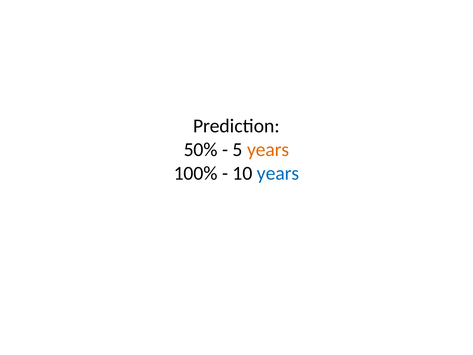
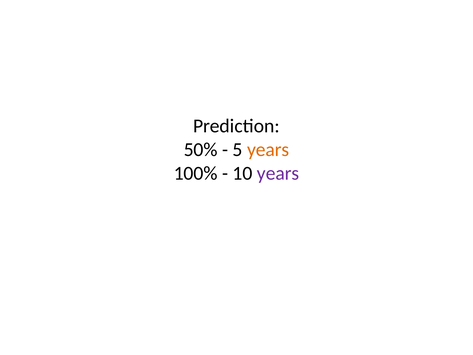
years colour: blue -> purple (278, 173)
